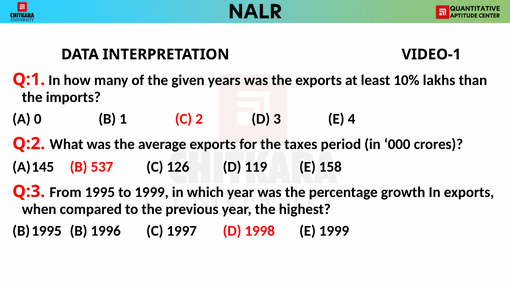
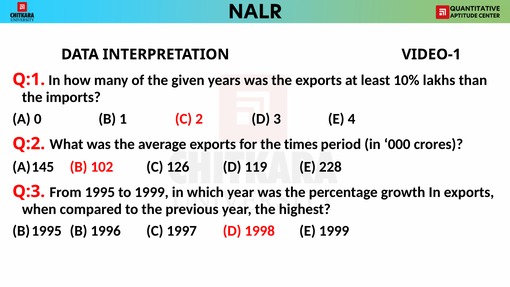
taxes: taxes -> times (301, 144)
537: 537 -> 102 (102, 167)
158: 158 -> 228 (330, 167)
